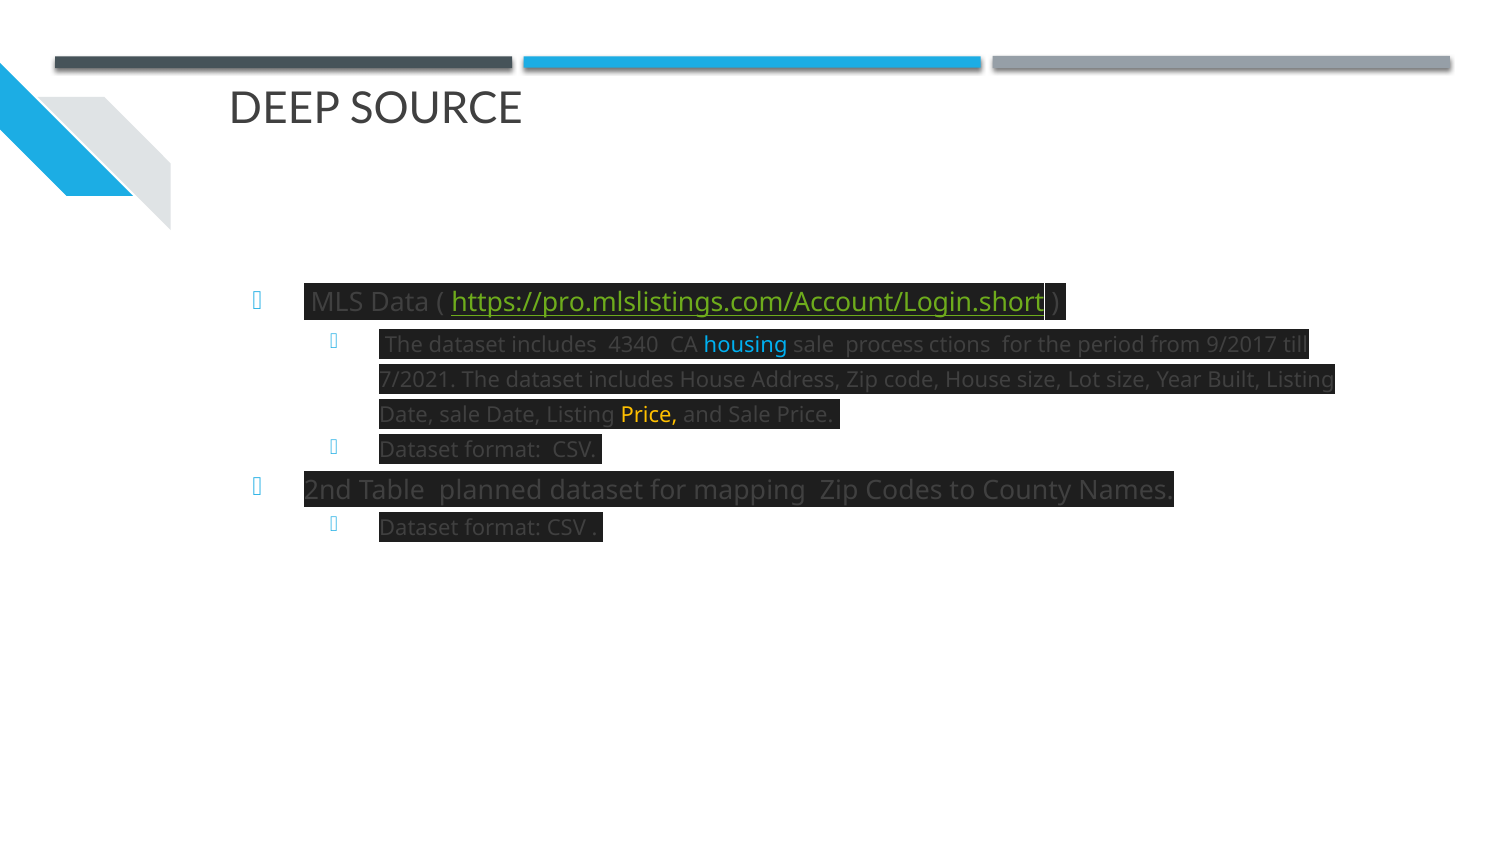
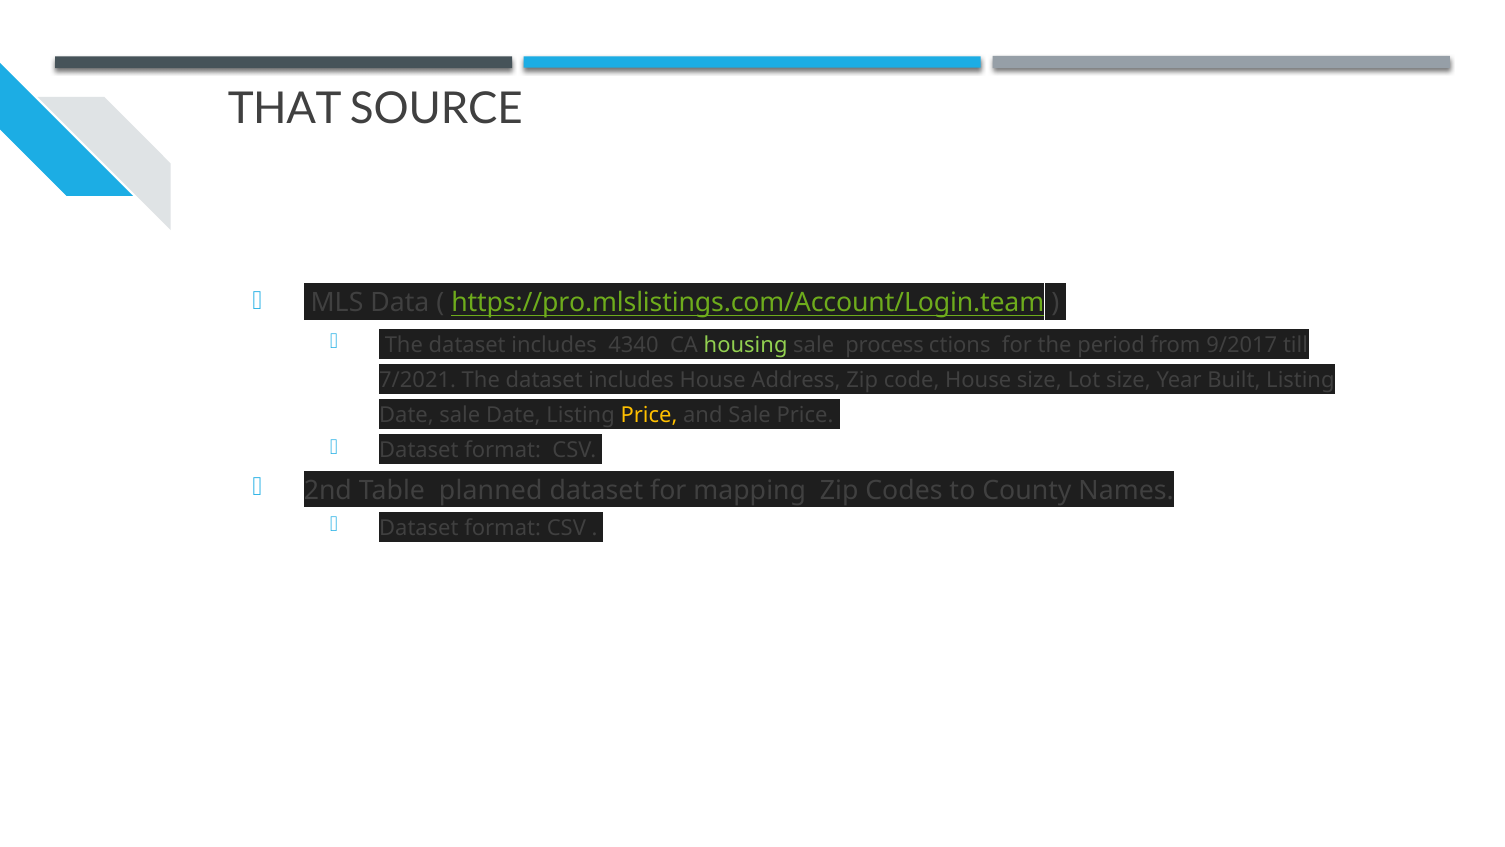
DEEP: DEEP -> THAT (285, 109)
https://pro.mlslistings.com/Account/Login.short: https://pro.mlslistings.com/Account/Login.short -> https://pro.mlslistings.com/Account/Login.team (748, 303)
housing colour: light blue -> light green (746, 345)
